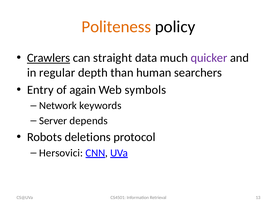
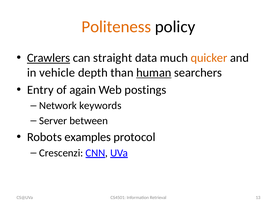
quicker colour: purple -> orange (209, 58)
regular: regular -> vehicle (57, 73)
human underline: none -> present (154, 73)
symbols: symbols -> postings (145, 90)
depends: depends -> between (89, 121)
deletions: deletions -> examples (88, 138)
Hersovici: Hersovici -> Crescenzi (61, 153)
